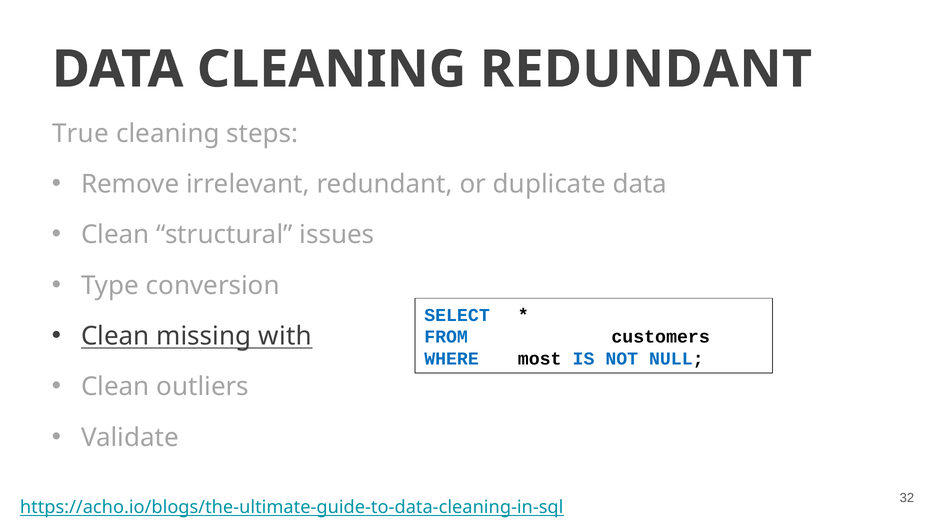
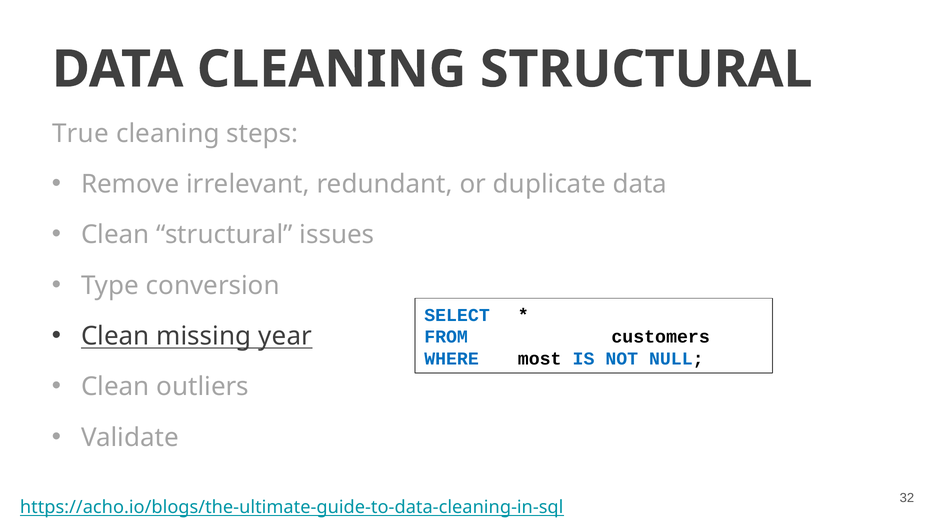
CLEANING REDUNDANT: REDUNDANT -> STRUCTURAL (646, 69)
with: with -> year (285, 336)
